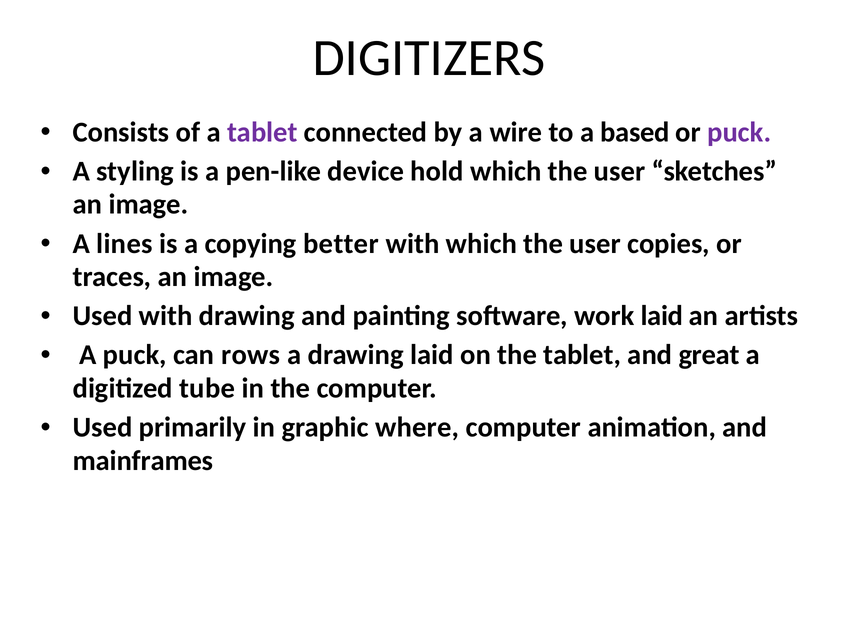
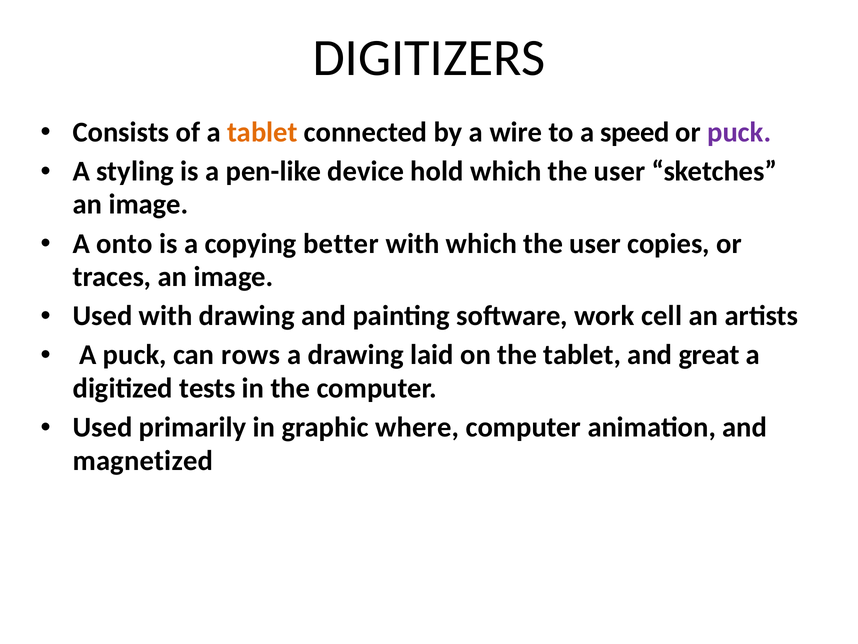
tablet colour: purple -> orange (262, 132)
based: based -> speed (635, 132)
lines: lines -> onto (125, 243)
work laid: laid -> cell (662, 316)
tube: tube -> tests (207, 388)
mainframes: mainframes -> magnetized (143, 460)
